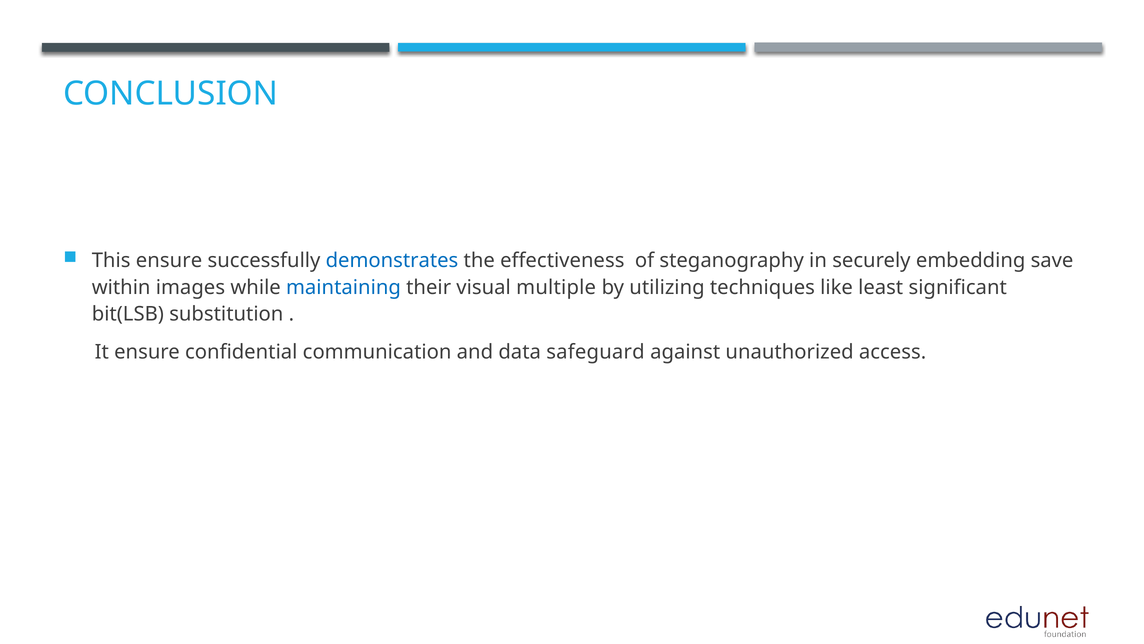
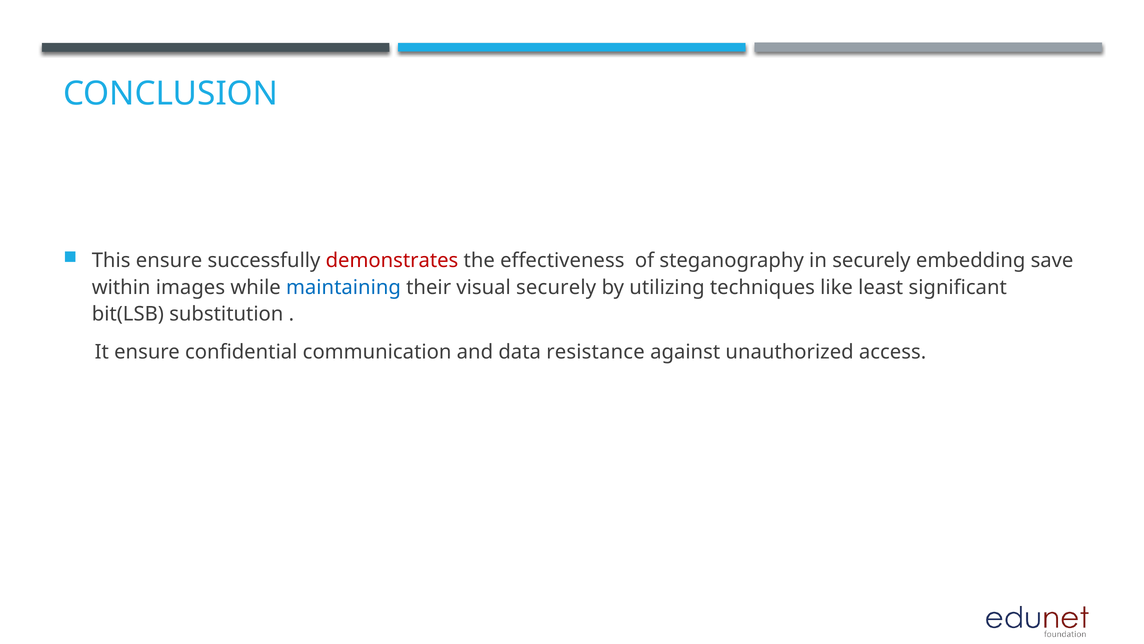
demonstrates colour: blue -> red (392, 260)
visual multiple: multiple -> securely (556, 287)
safeguard: safeguard -> resistance (595, 352)
